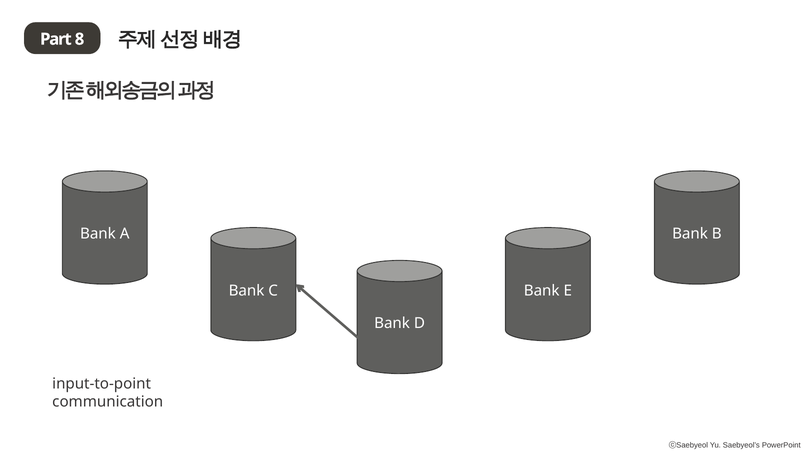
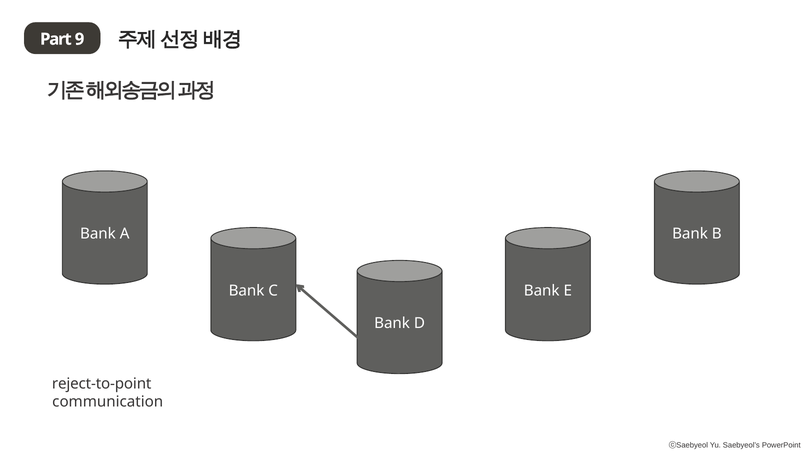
8: 8 -> 9 (80, 39)
input-to-point: input-to-point -> reject-to-point (102, 383)
